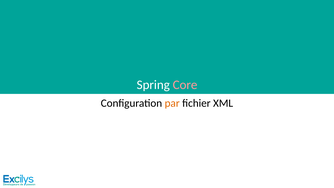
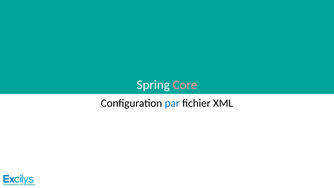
par colour: orange -> blue (172, 103)
